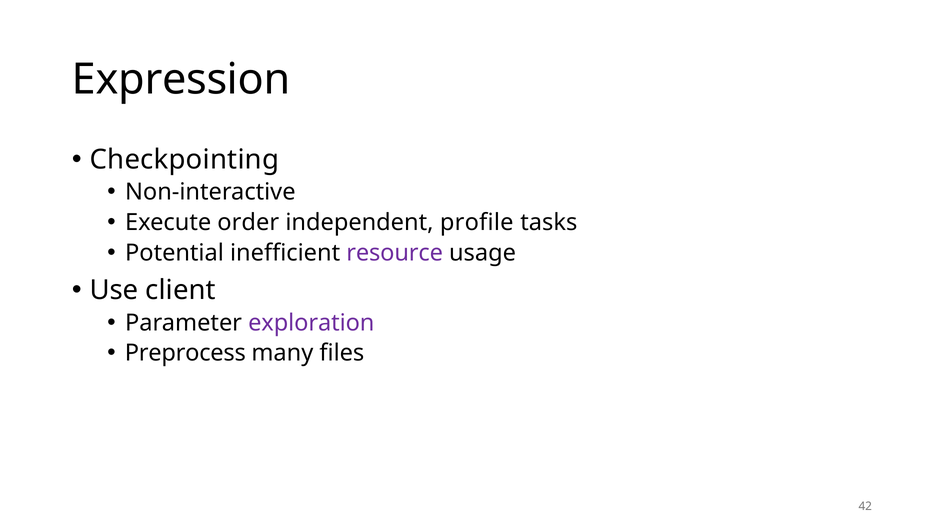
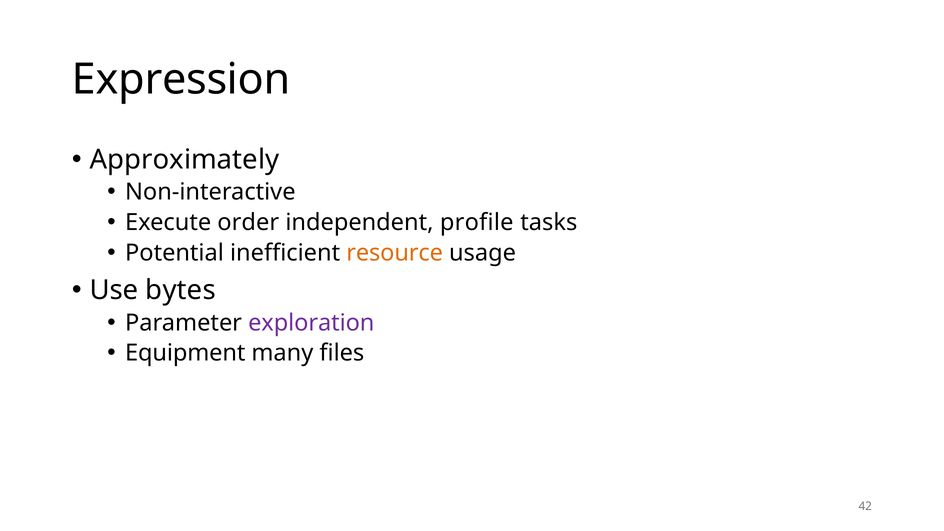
Checkpointing: Checkpointing -> Approximately (184, 160)
resource colour: purple -> orange (395, 253)
client: client -> bytes (181, 290)
Preprocess: Preprocess -> Equipment (185, 353)
